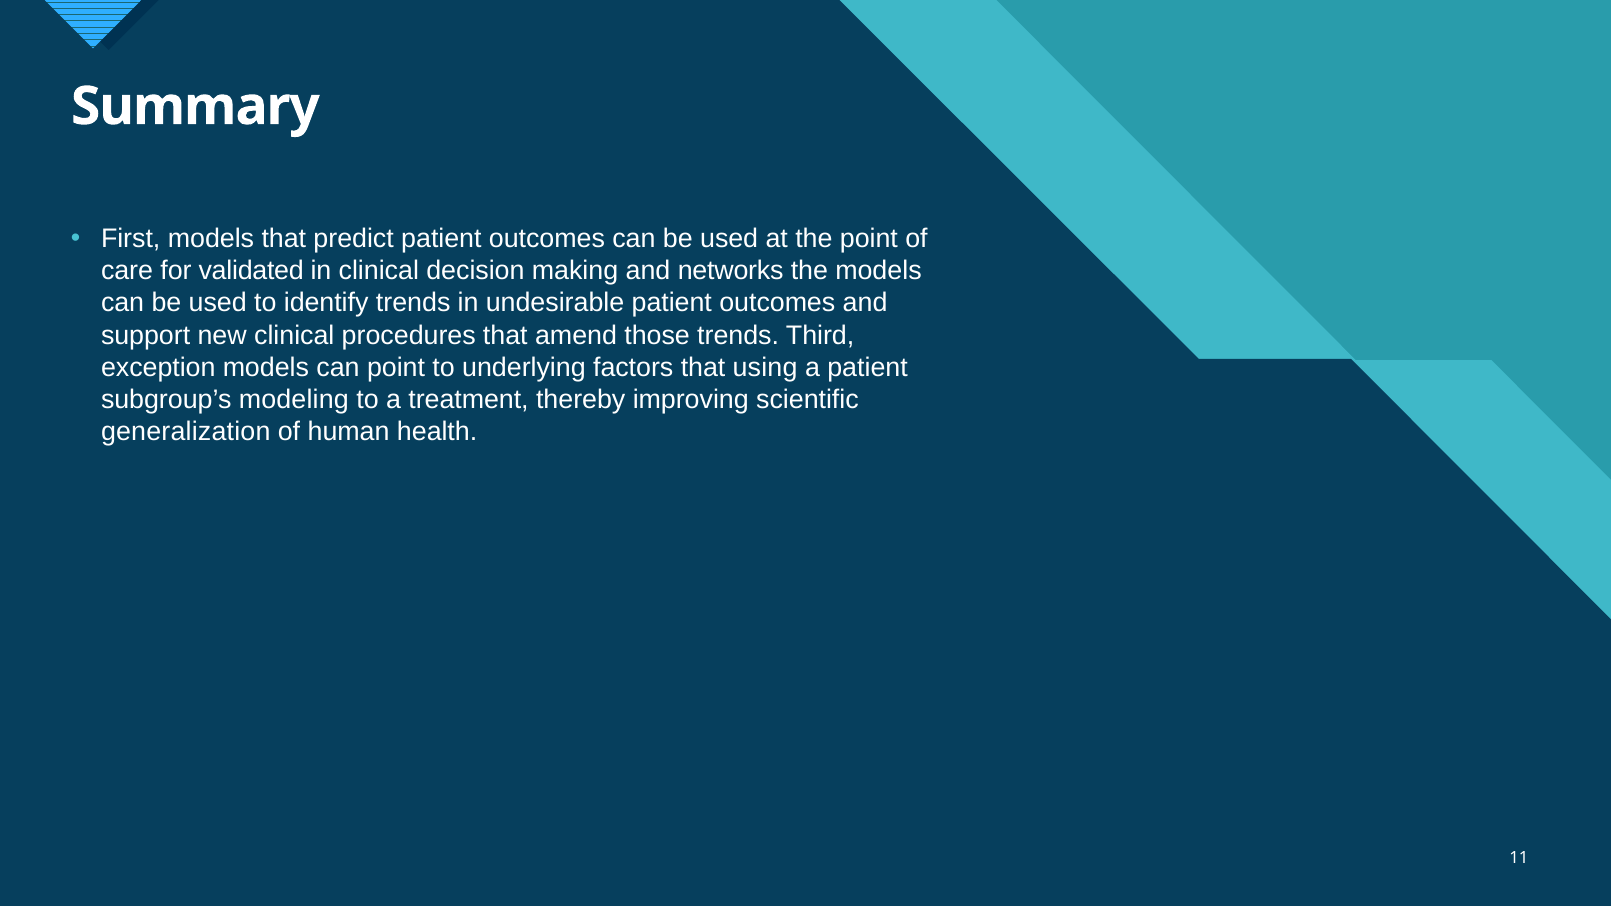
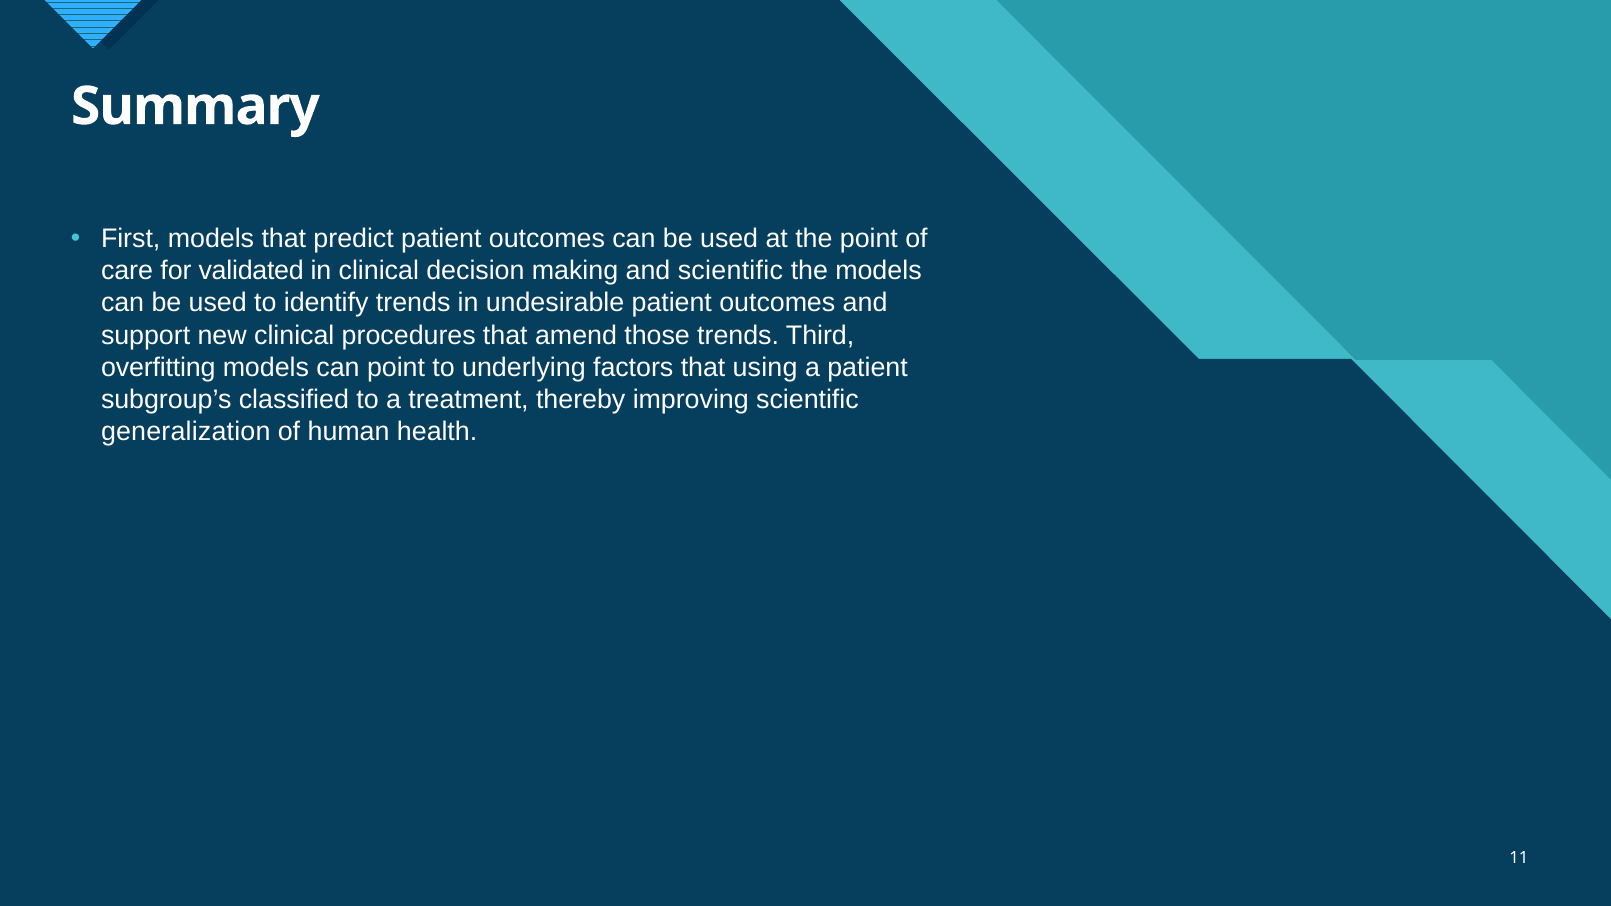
and networks: networks -> scientific (730, 271)
exception: exception -> overfitting (158, 368)
modeling: modeling -> classified (294, 400)
